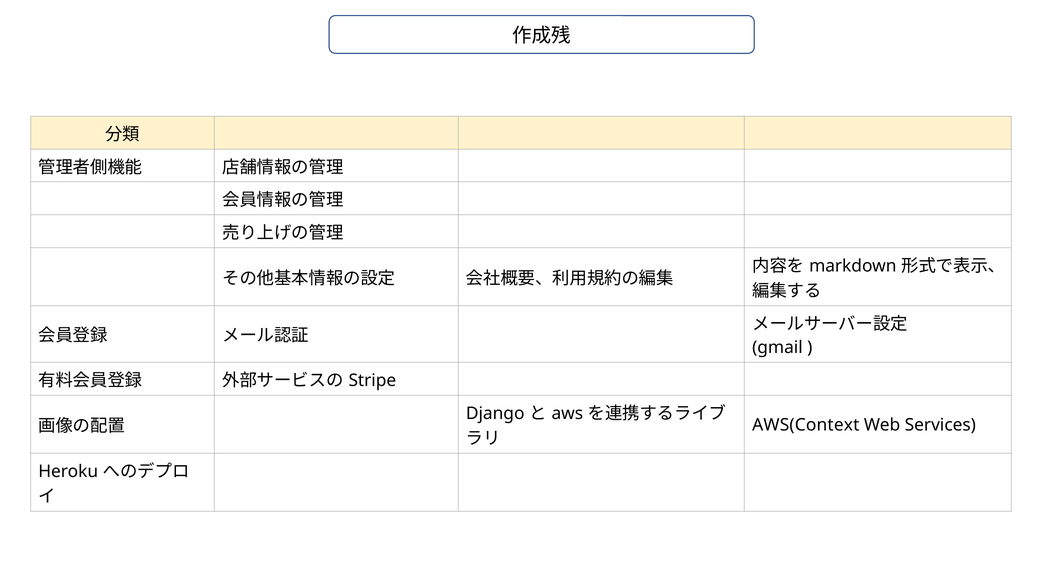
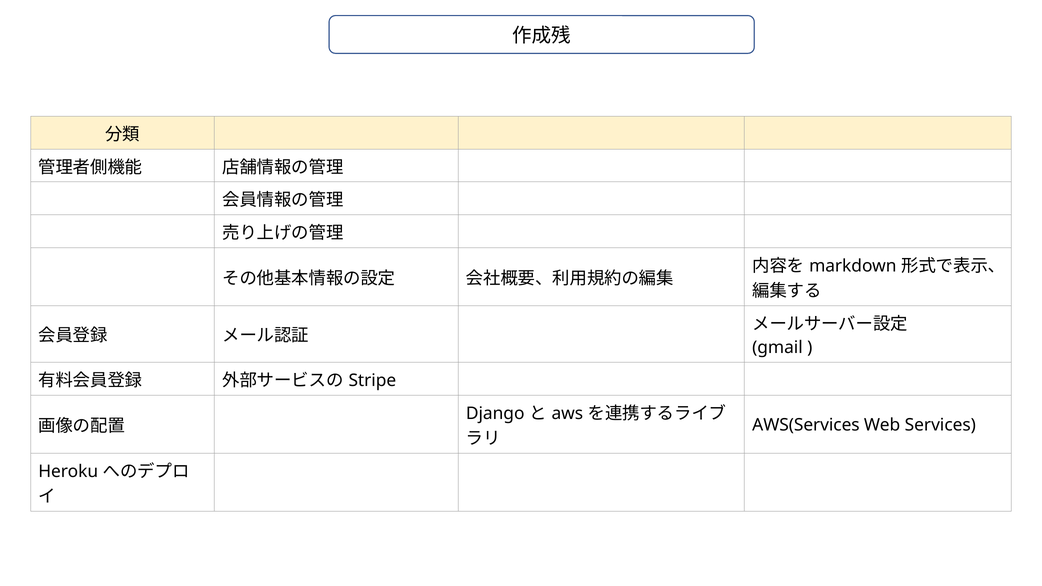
AWS(Context: AWS(Context -> AWS(Services (806, 425)
